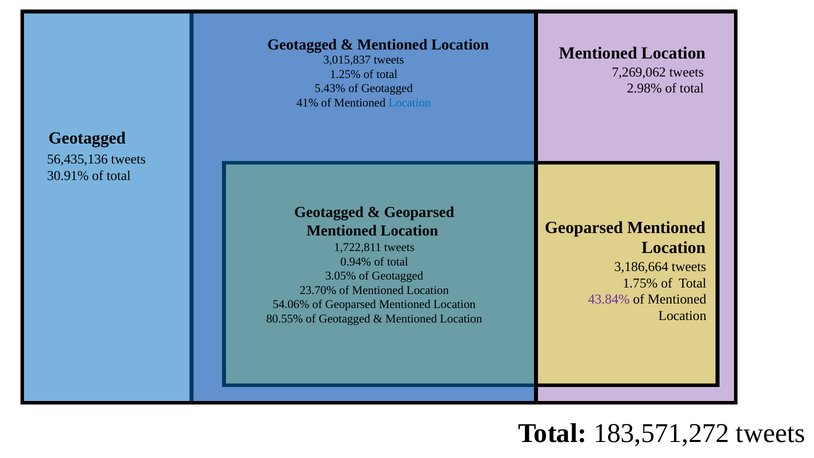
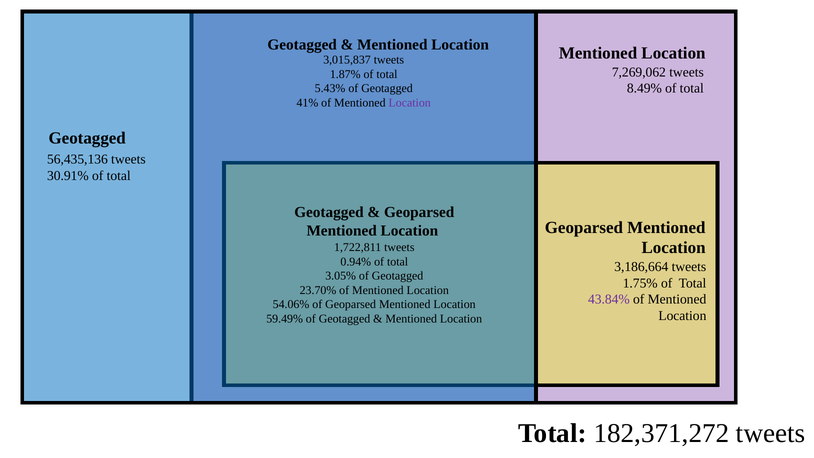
1.25%: 1.25% -> 1.87% (345, 74)
2.98%: 2.98% -> 8.49% (644, 88)
Location colour: blue -> purple (410, 103)
80.55%: 80.55% -> 59.49% (285, 319)
183,571,272: 183,571,272 -> 182,371,272 (661, 433)
